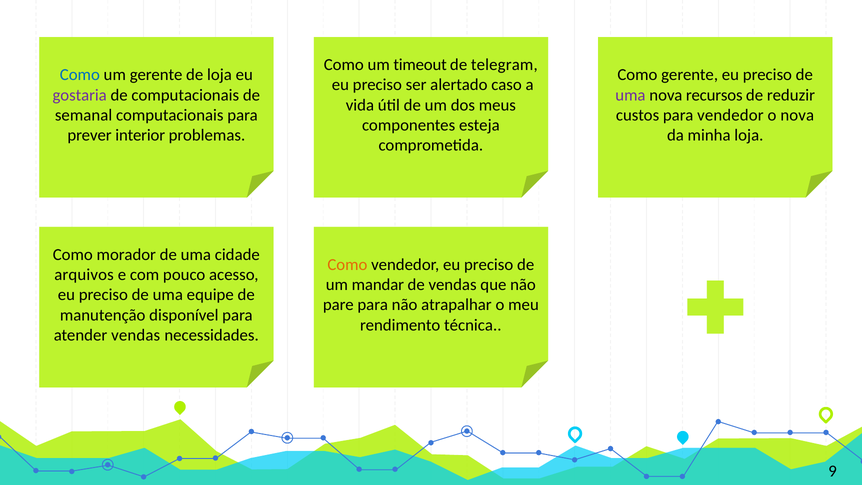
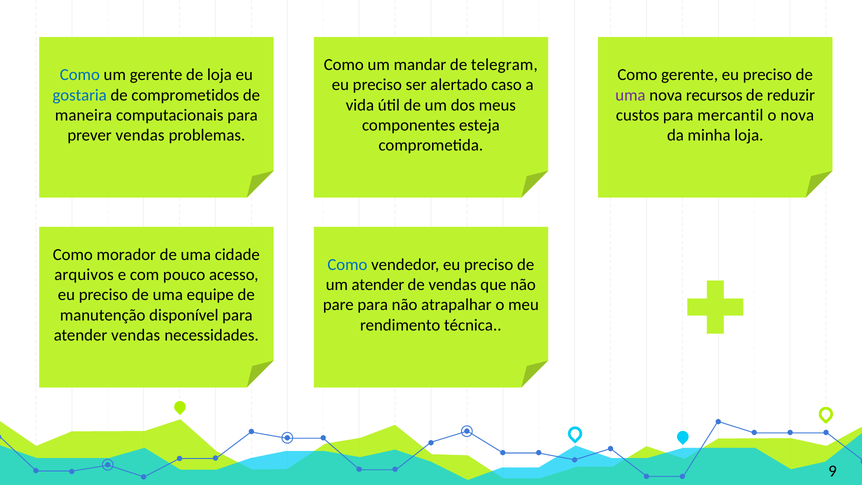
timeout: timeout -> mandar (420, 65)
gostaria colour: purple -> blue (80, 95)
de computacionais: computacionais -> comprometidos (185, 95)
semanal: semanal -> maneira (83, 115)
para vendedor: vendedor -> mercantil (730, 115)
prever interior: interior -> vendas (140, 135)
Como colour: orange -> blue (347, 265)
um mandar: mandar -> atender (378, 285)
